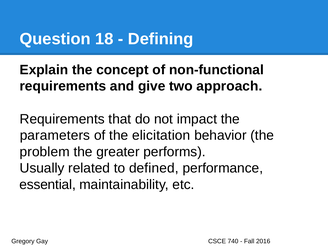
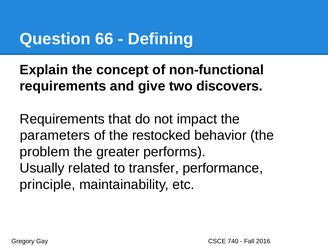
18: 18 -> 66 (104, 39)
approach: approach -> discovers (230, 86)
elicitation: elicitation -> restocked (161, 135)
defined: defined -> transfer (154, 168)
essential: essential -> principle (48, 185)
